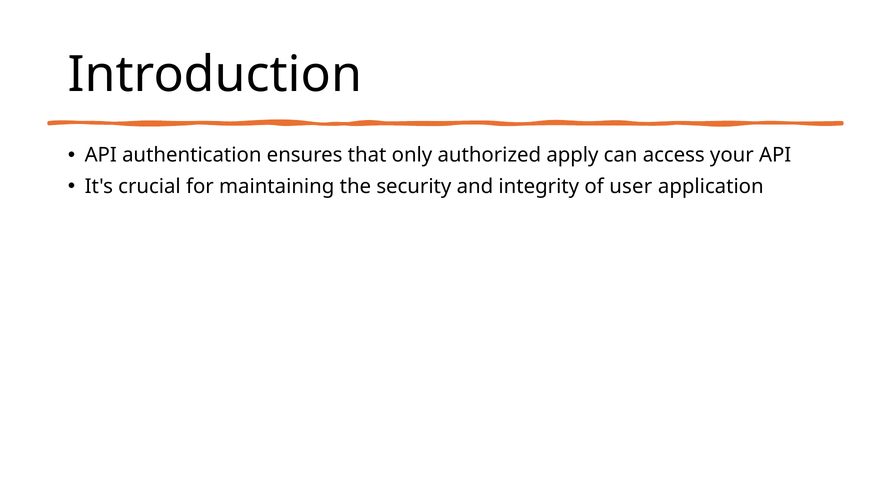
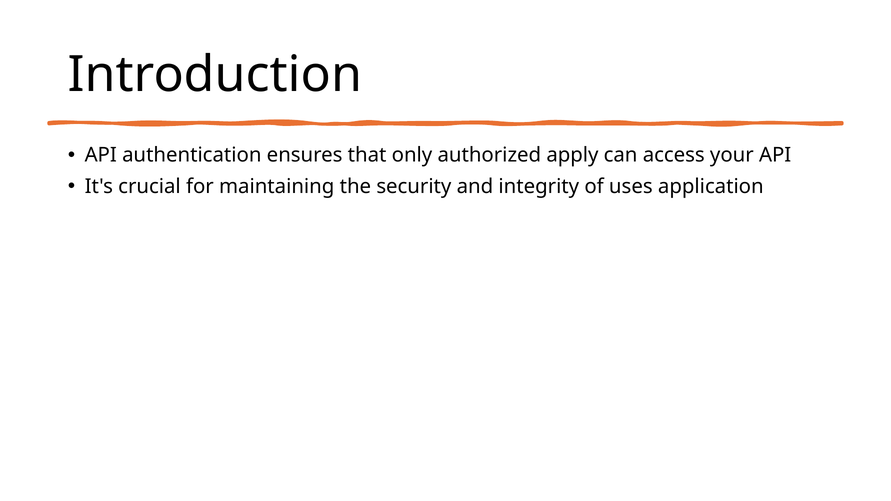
user: user -> uses (631, 187)
